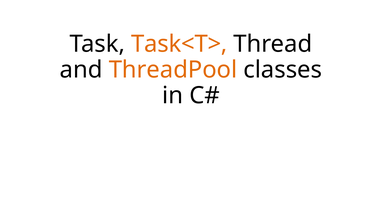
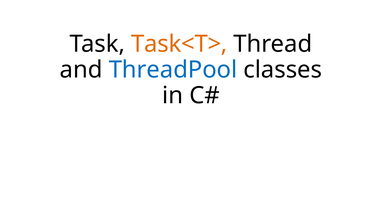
ThreadPool colour: orange -> blue (173, 70)
